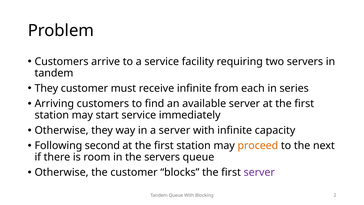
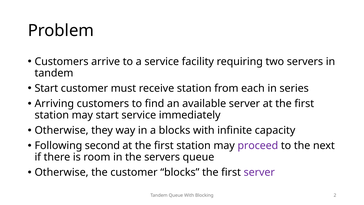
They: They -> Start (46, 88)
receive infinite: infinite -> station (194, 88)
a server: server -> blocks (175, 130)
proceed colour: orange -> purple (258, 146)
